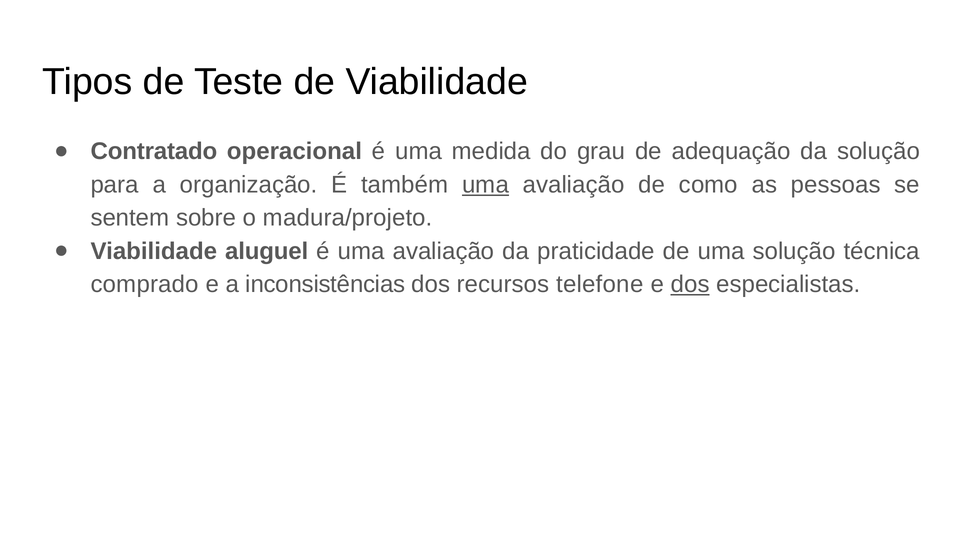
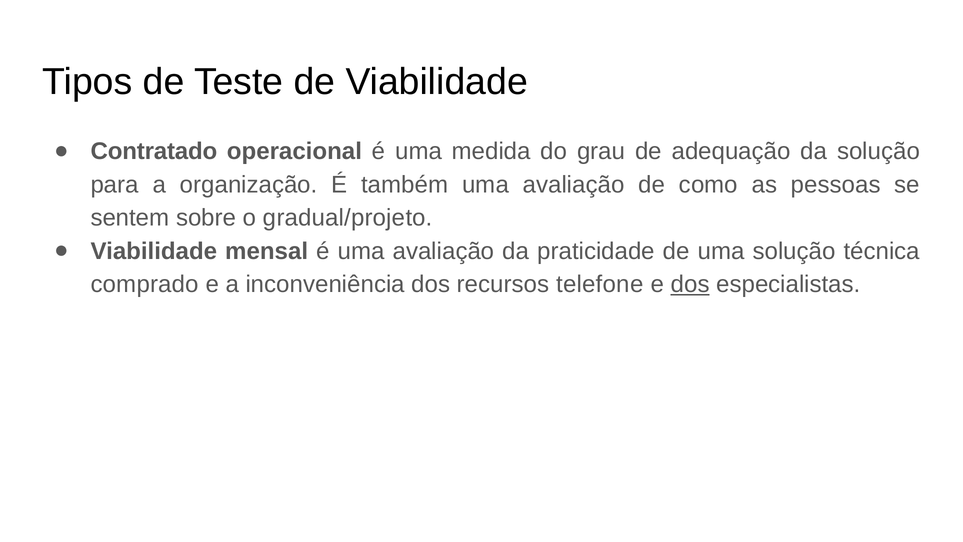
uma underline: present -> none (486, 185)
madura/projeto: madura/projeto -> gradual/projeto (348, 218)
aluguel: aluguel -> mensal (267, 251)
inconsistências: inconsistências -> inconveniência (325, 284)
